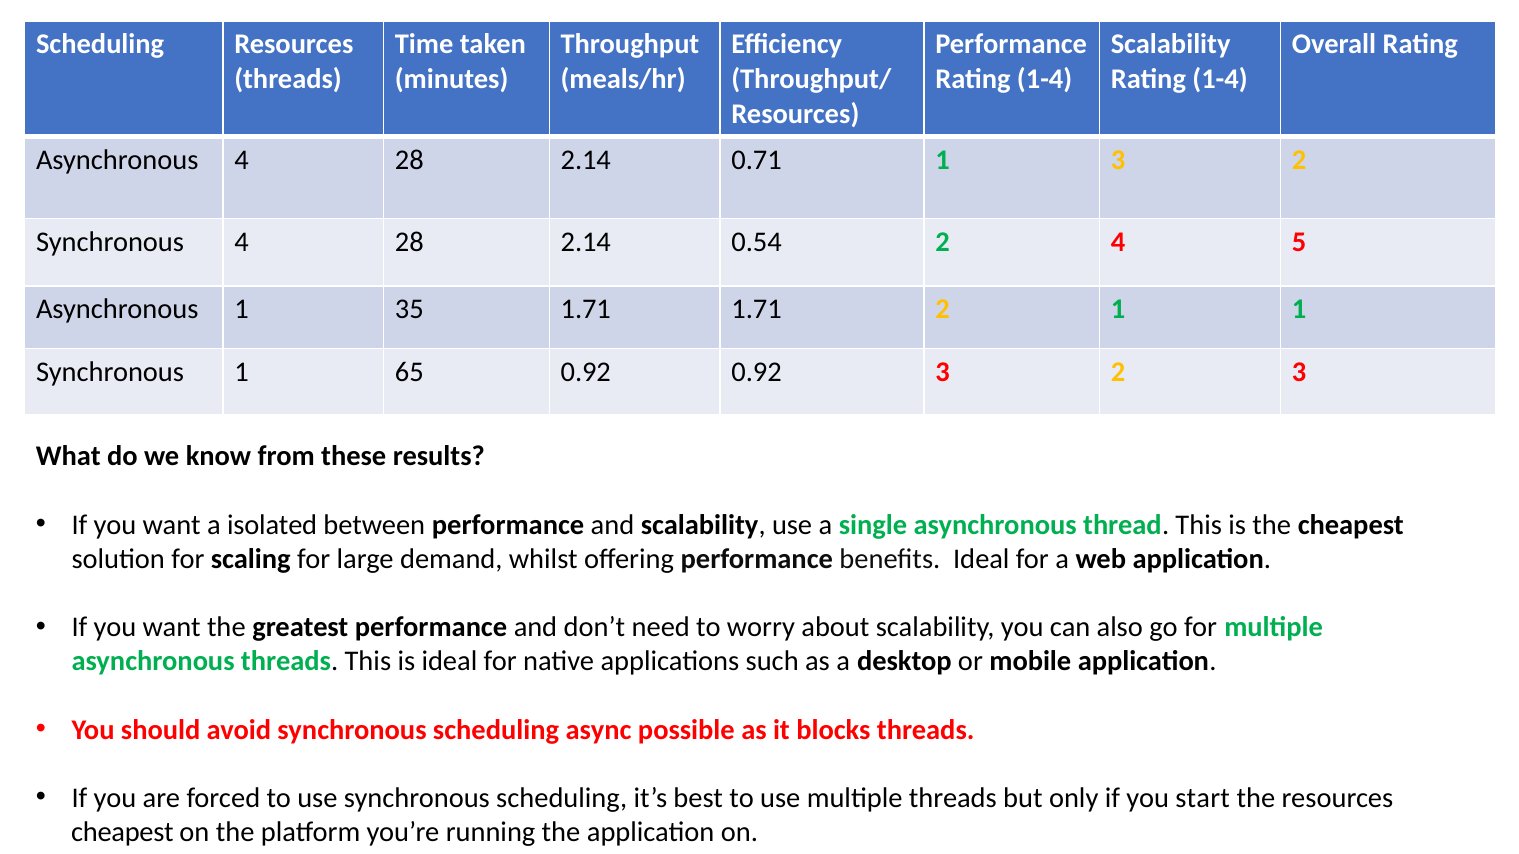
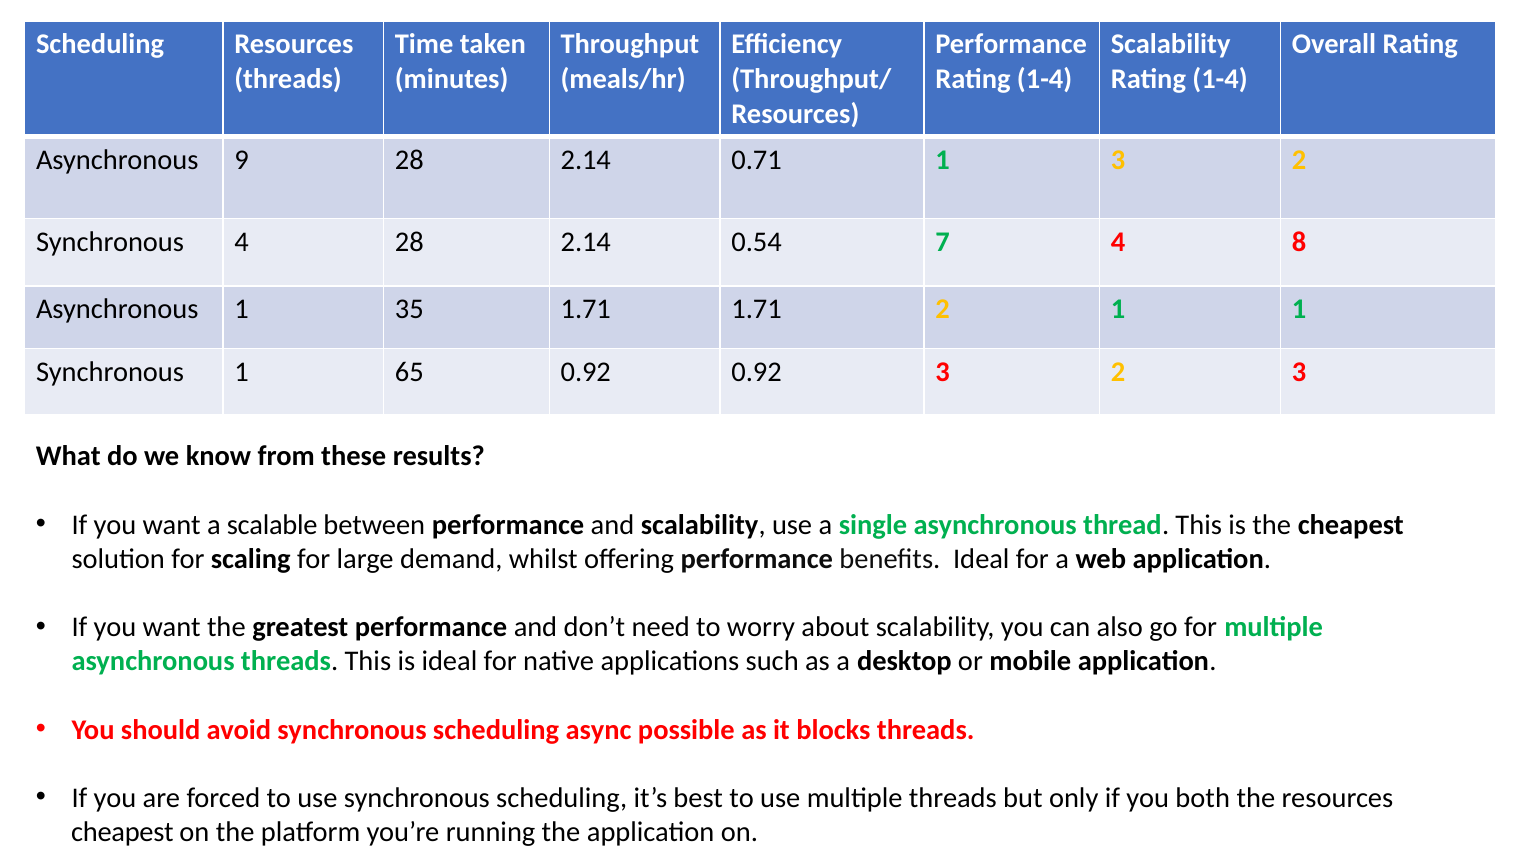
Asynchronous 4: 4 -> 9 (242, 160)
0.54 2: 2 -> 7 (943, 242)
5: 5 -> 8 (1299, 242)
isolated: isolated -> scalable (272, 525)
start: start -> both (1203, 798)
